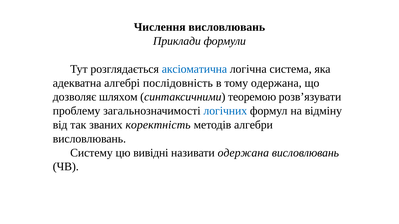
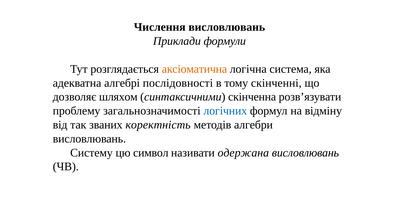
аксіоматична colour: blue -> orange (194, 69)
послідовність: послідовність -> послідовності (178, 83)
тому одержана: одержана -> скінченні (276, 83)
теоремою: теоремою -> скінченна (252, 97)
вивідні: вивідні -> символ (151, 153)
